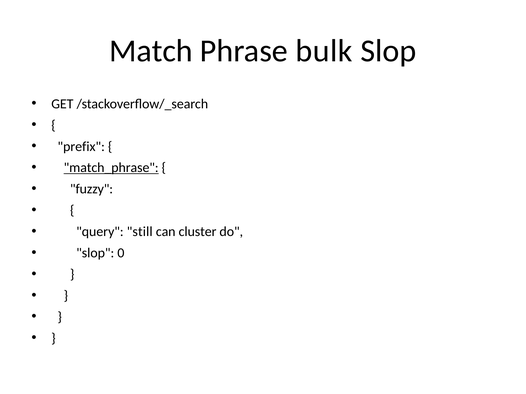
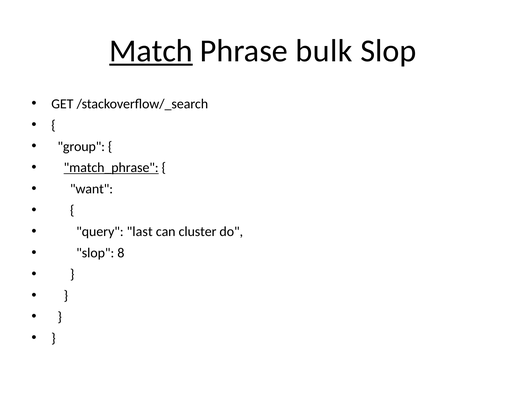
Match underline: none -> present (151, 51)
prefix: prefix -> group (81, 147)
fuzzy: fuzzy -> want (92, 189)
still: still -> last (140, 232)
0: 0 -> 8 (121, 253)
